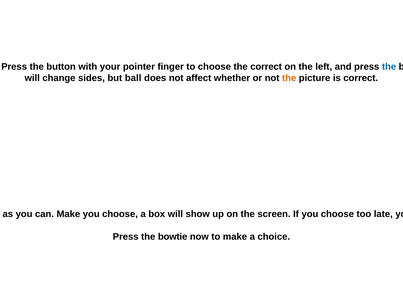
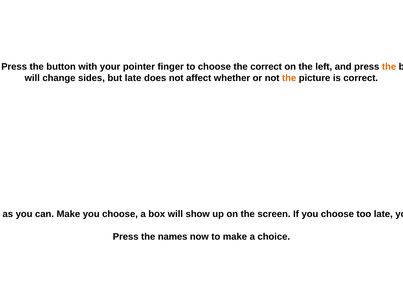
the colour: blue -> orange (389, 67)
but ball: ball -> late (133, 78)
bowtie: bowtie -> names (173, 237)
